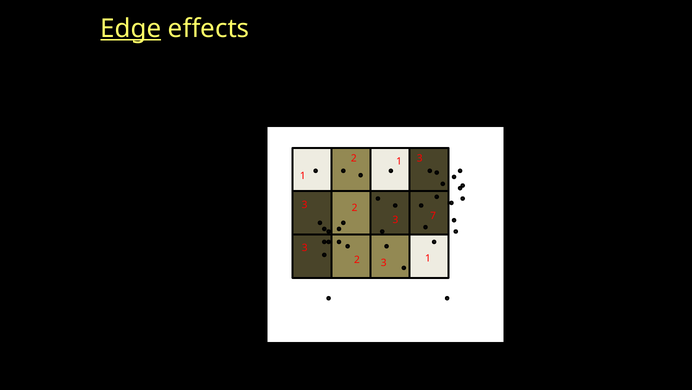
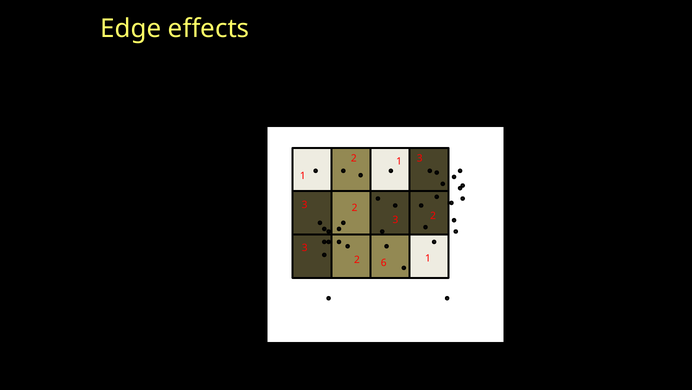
Edge underline: present -> none (131, 29)
7: 7 -> 2 (433, 216)
2 3: 3 -> 6 (384, 262)
